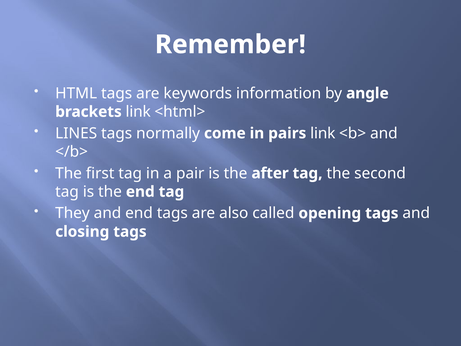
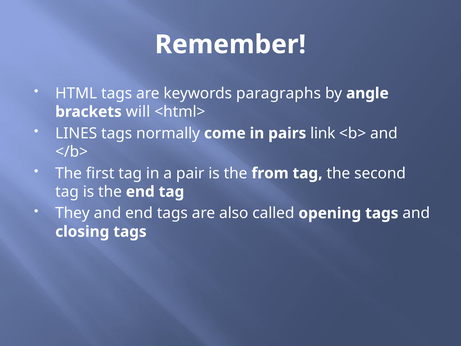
information: information -> paragraphs (278, 93)
brackets link: link -> will (138, 112)
after: after -> from (270, 173)
